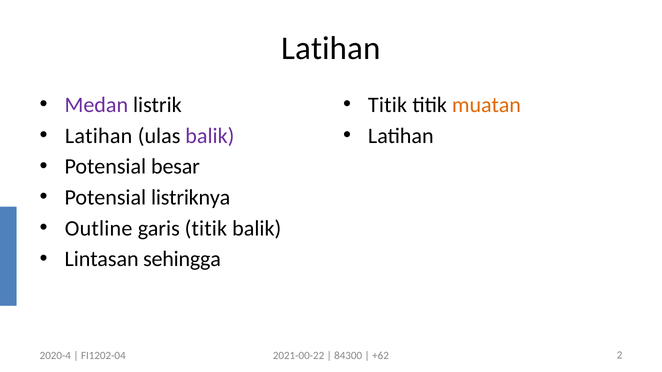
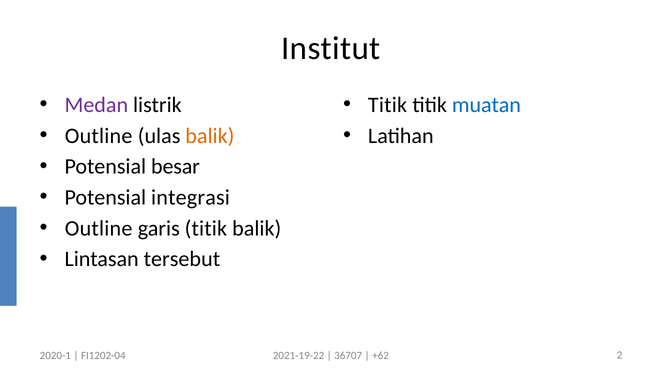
Latihan: Latihan -> Institut (331, 48)
muatan colour: orange -> blue (486, 105)
Latihan: Latihan -> Outline (99, 136)
balik colour: purple -> orange (210, 136)
listriknya: listriknya -> integrasi (191, 198)
sehingga: sehingga -> tersebut (182, 259)
2020-4: 2020-4 -> 2020-1 (55, 356)
2021-00-22: 2021-00-22 -> 2021-19-22 (299, 356)
84300: 84300 -> 36707 (348, 356)
